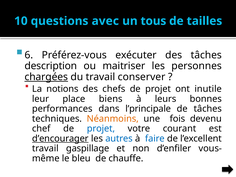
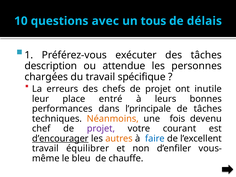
tailles: tailles -> délais (204, 21)
6: 6 -> 1 (29, 55)
maitriser: maitriser -> attendue (124, 66)
chargées underline: present -> none (46, 77)
conserver: conserver -> spécifique (142, 77)
notions: notions -> erreurs (62, 89)
biens: biens -> entré (111, 99)
projet colour: blue -> purple (101, 129)
autres colour: blue -> orange (119, 138)
gaspillage: gaspillage -> équilibrer (88, 148)
